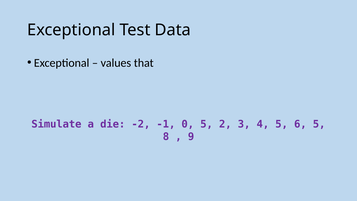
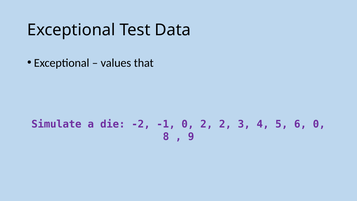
0 5: 5 -> 2 (207, 124)
6 5: 5 -> 0 (319, 124)
